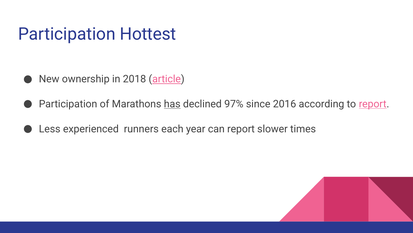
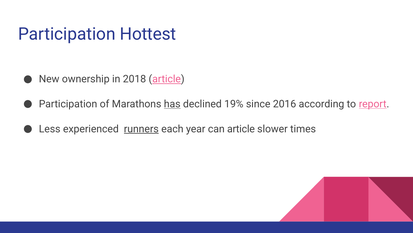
97%: 97% -> 19% (234, 104)
runners underline: none -> present (141, 129)
can report: report -> article (241, 129)
